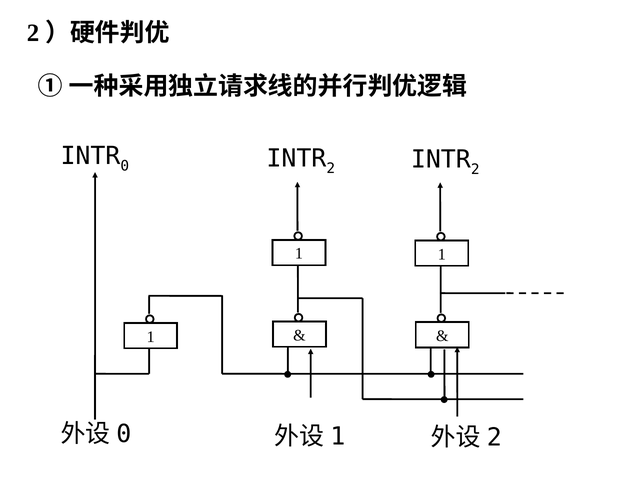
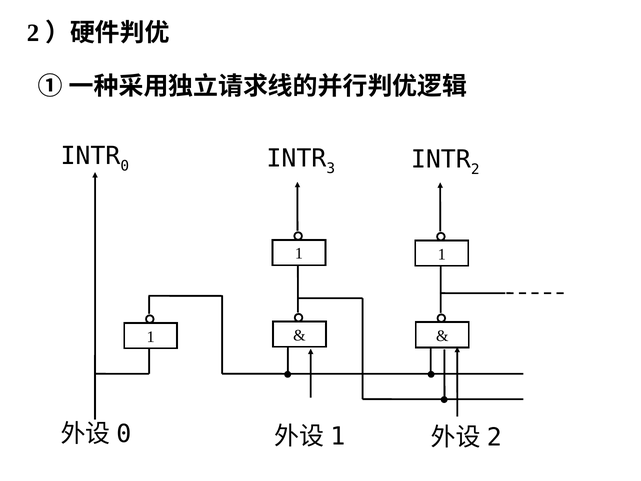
2: 2 -> 3 (331, 168)
